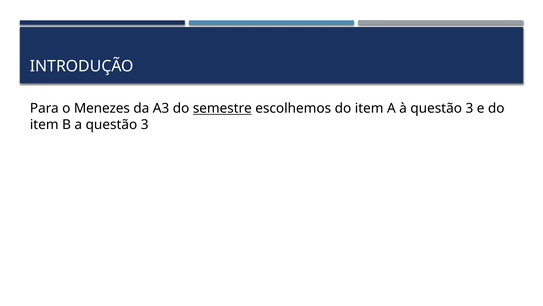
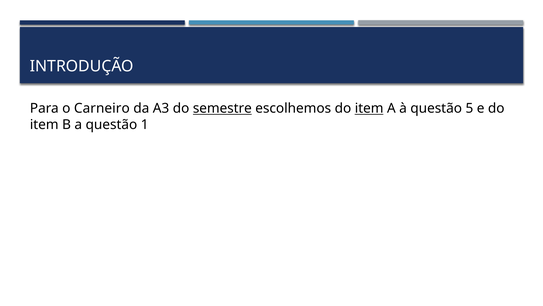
Menezes: Menezes -> Carneiro (102, 108)
item underline: none -> present (369, 108)
à questão 3: 3 -> 5 (469, 108)
a questão 3: 3 -> 1 (145, 125)
